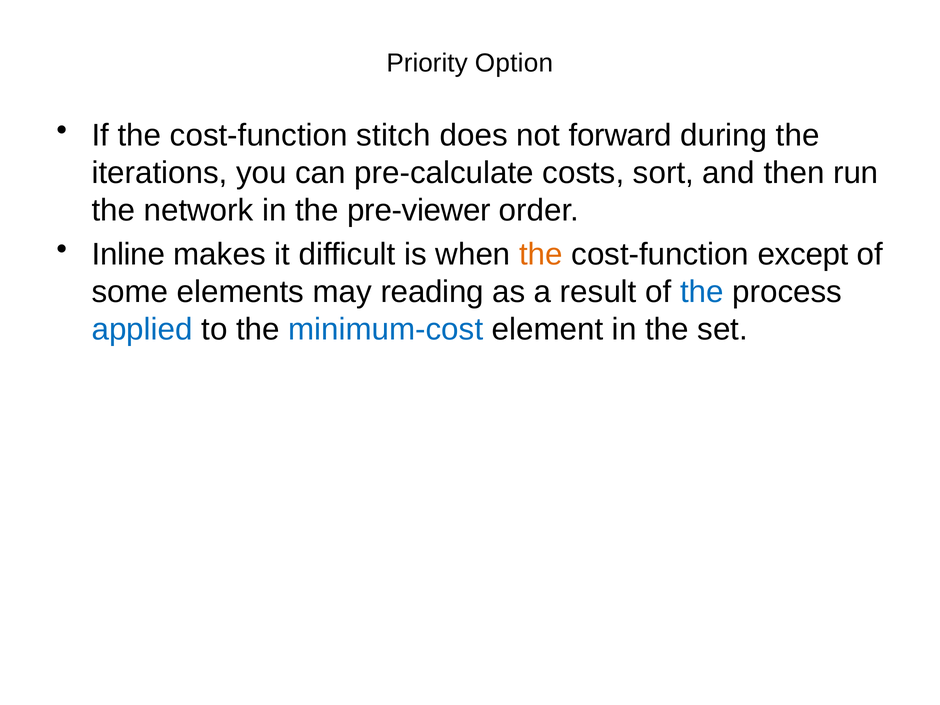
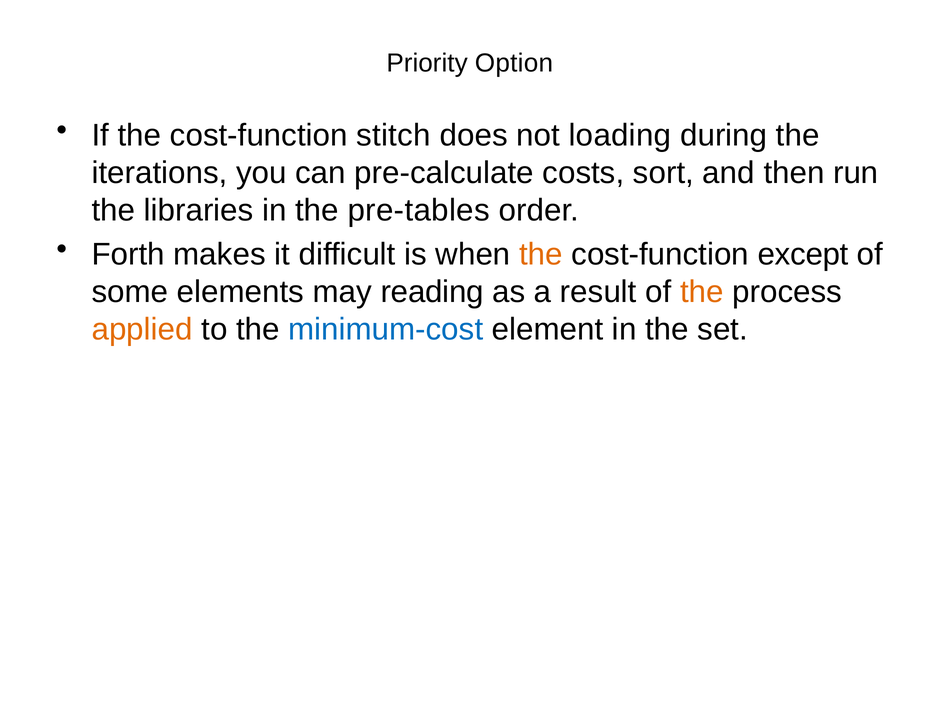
forward: forward -> loading (620, 135)
network: network -> libraries (199, 211)
pre-viewer: pre-viewer -> pre-tables (419, 211)
Inline: Inline -> Forth (128, 254)
the colour: blue -> orange (702, 292)
applied colour: blue -> orange (142, 330)
